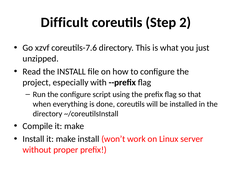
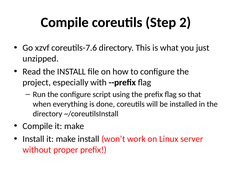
Difficult: Difficult -> Compile (65, 22)
